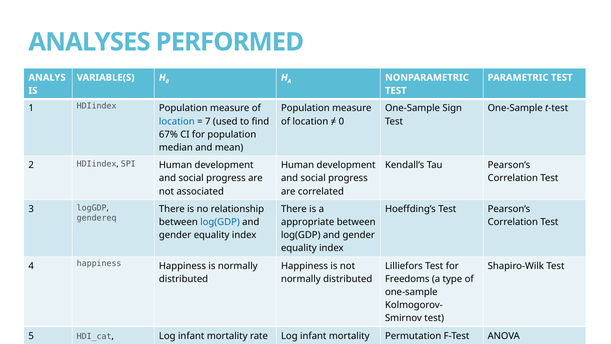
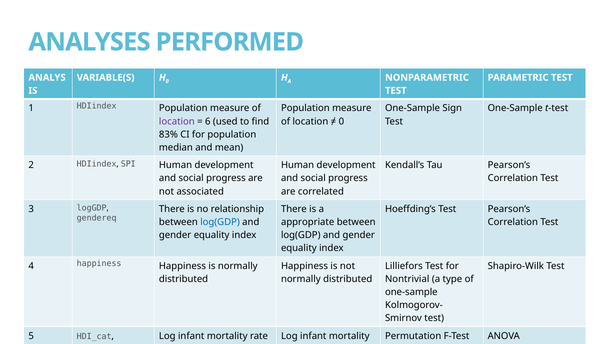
location colour: blue -> purple (177, 121)
7: 7 -> 6 (208, 121)
67%: 67% -> 83% (168, 134)
Freedoms: Freedoms -> Nontrivial (407, 279)
